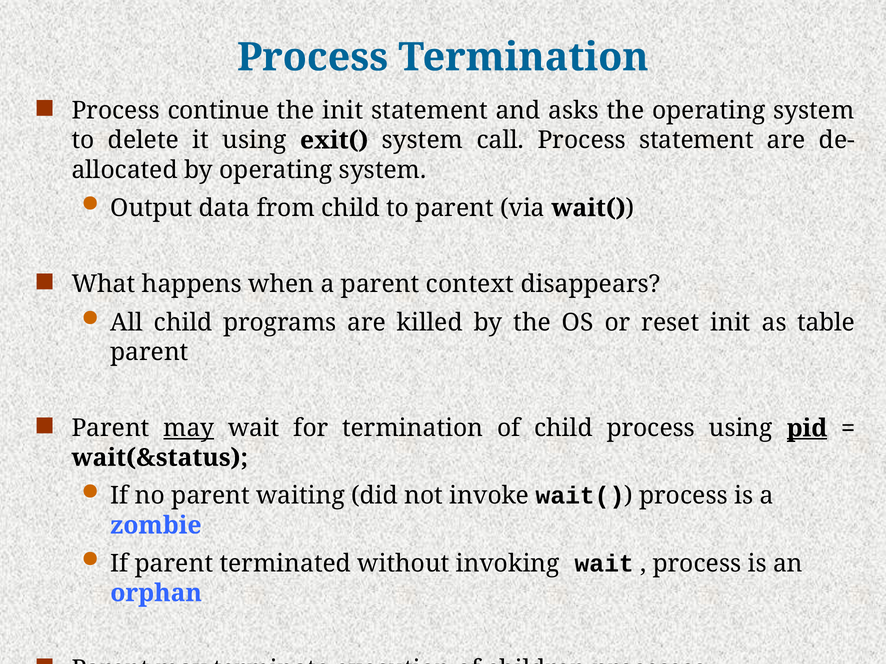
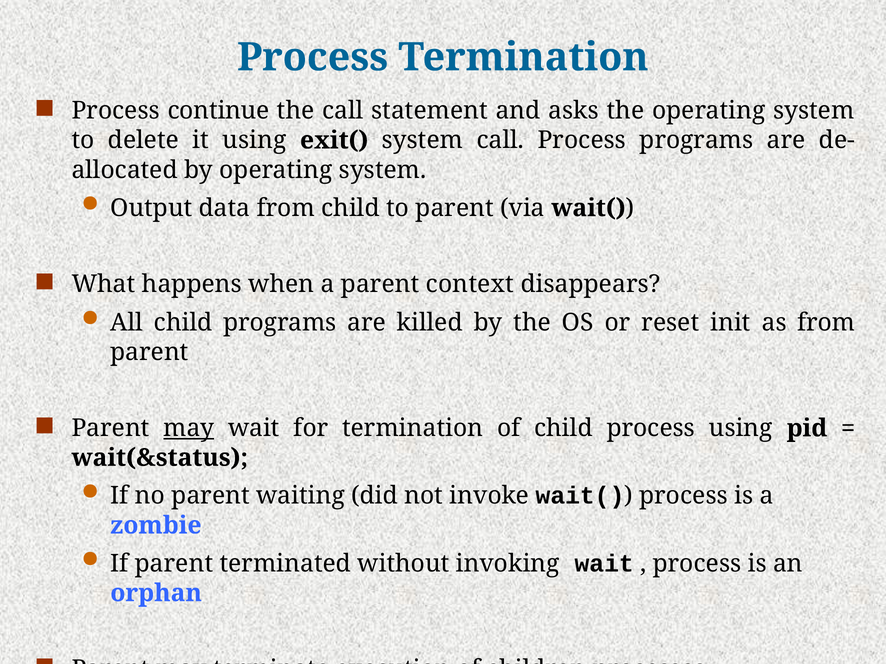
the init: init -> call (343, 111)
Process statement: statement -> programs (696, 140)
as table: table -> from (826, 323)
pid underline: present -> none (807, 429)
